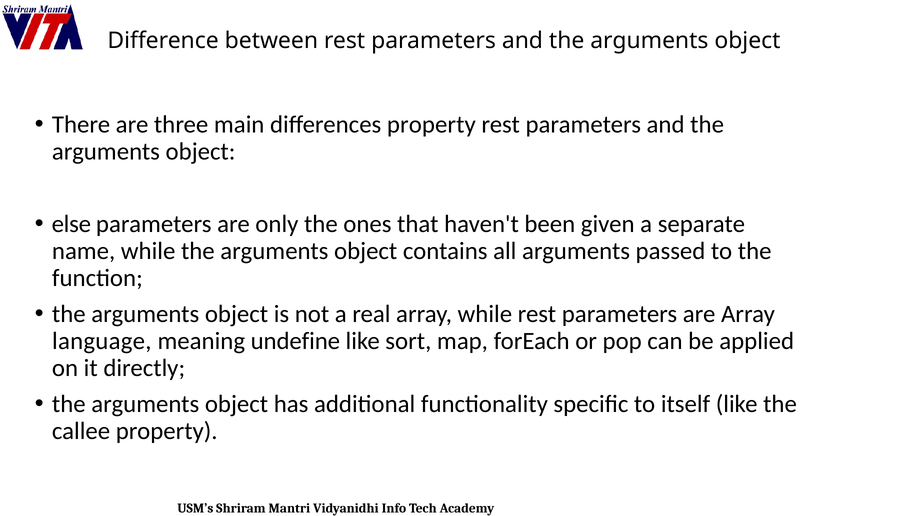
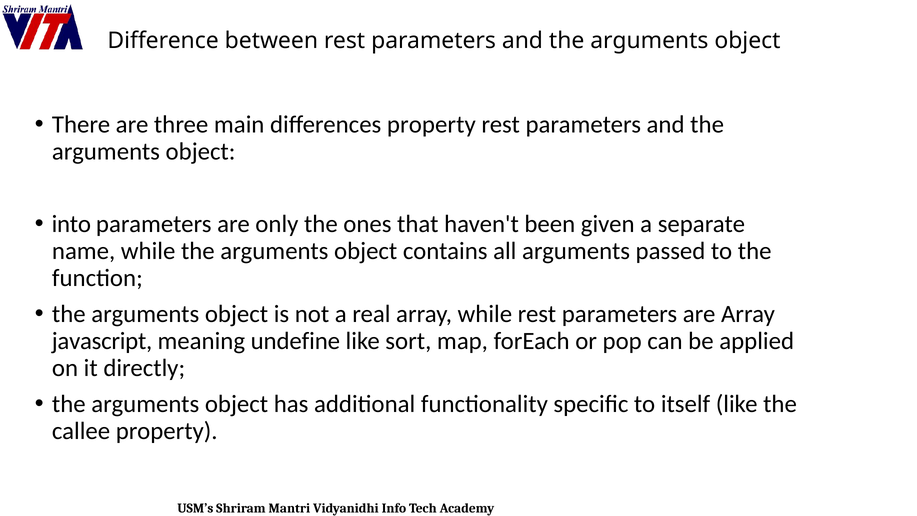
else: else -> into (71, 224)
language: language -> javascript (102, 341)
